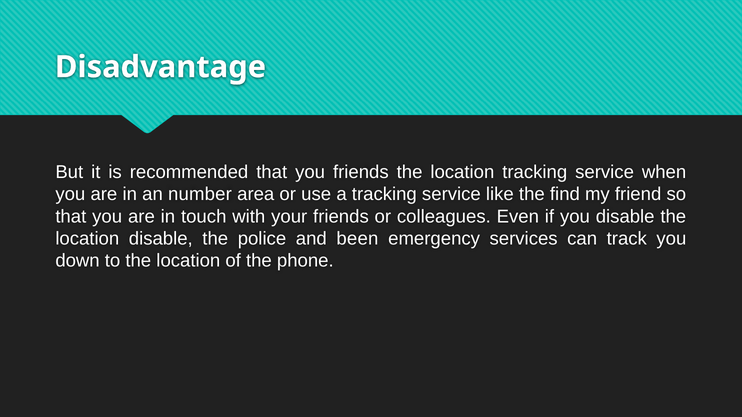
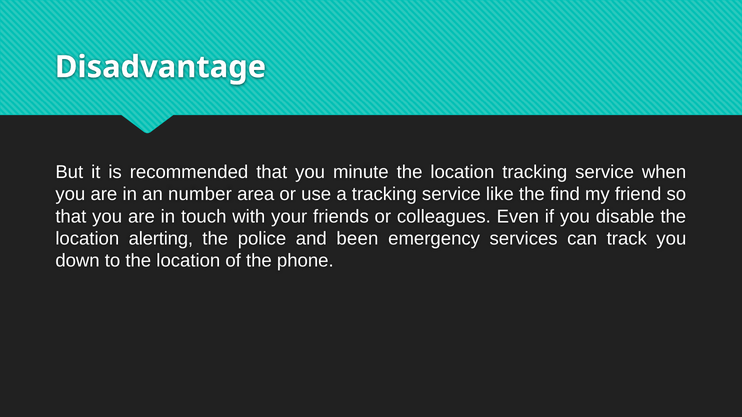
you friends: friends -> minute (361, 172)
location disable: disable -> alerting (161, 239)
